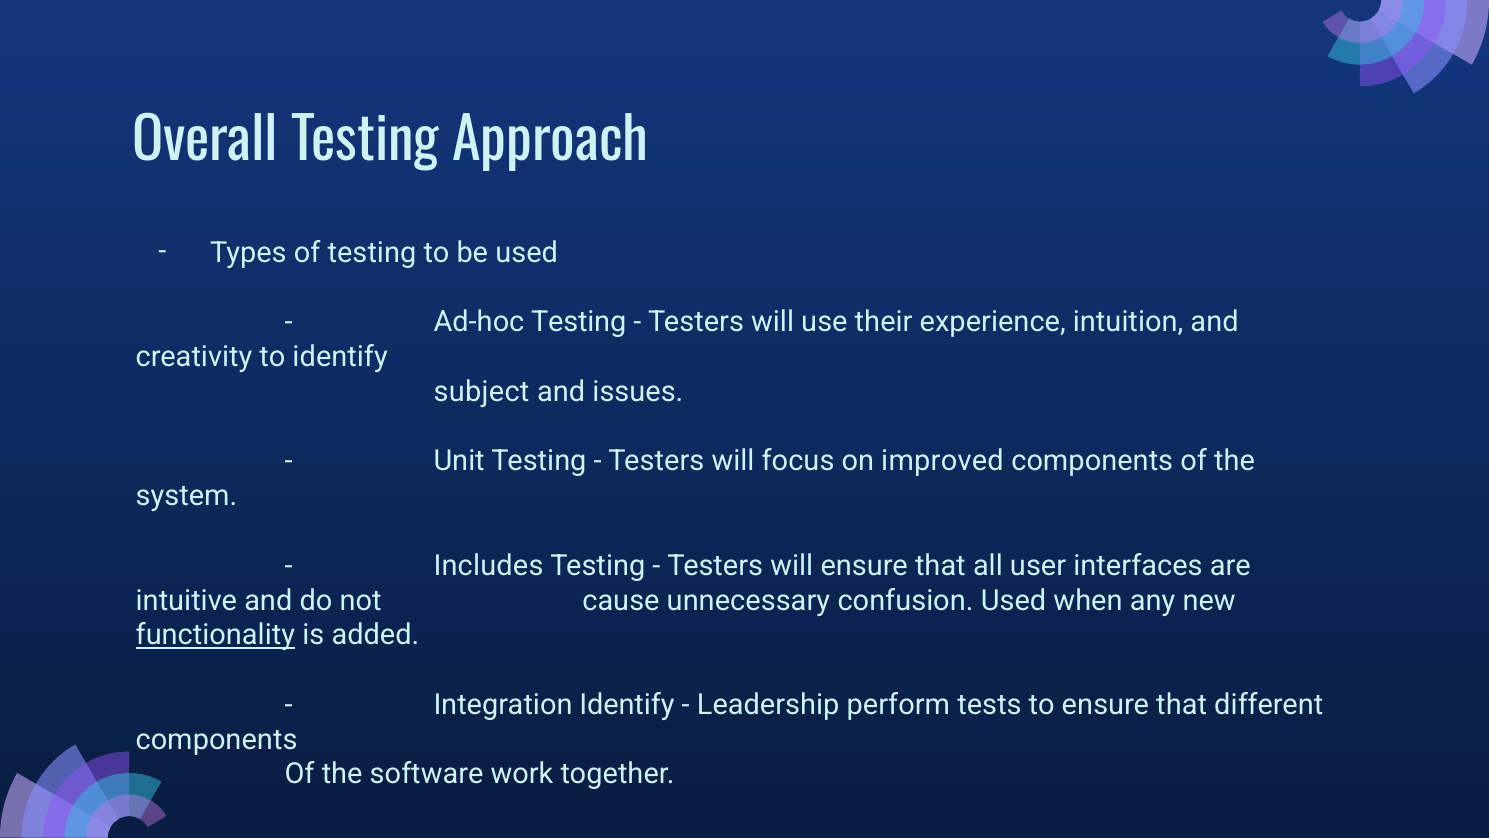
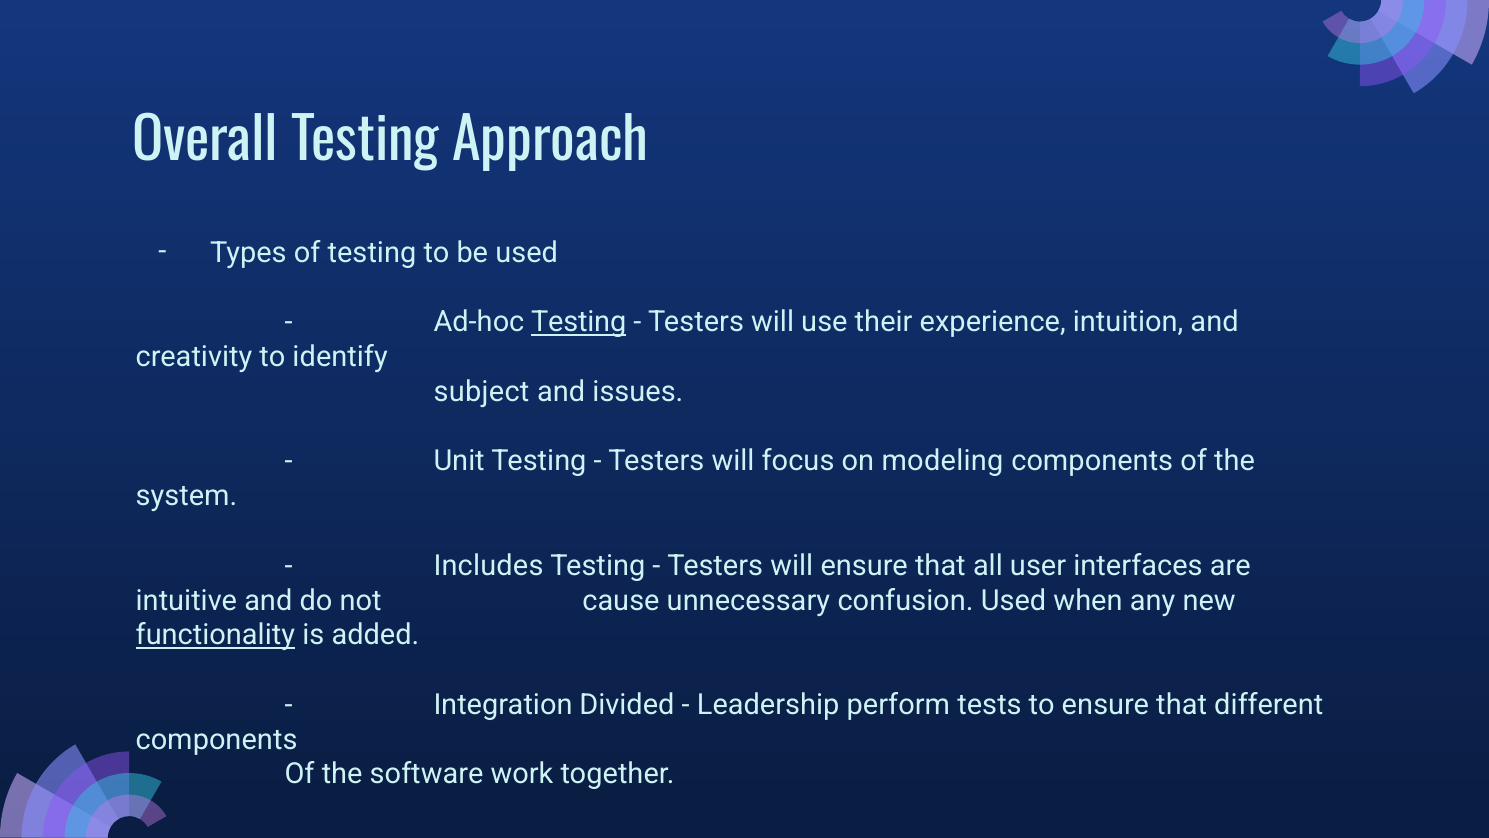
Testing underline: none -> present (579, 322)
improved: improved -> modeling (943, 461)
Integration Identify: Identify -> Divided (627, 705)
